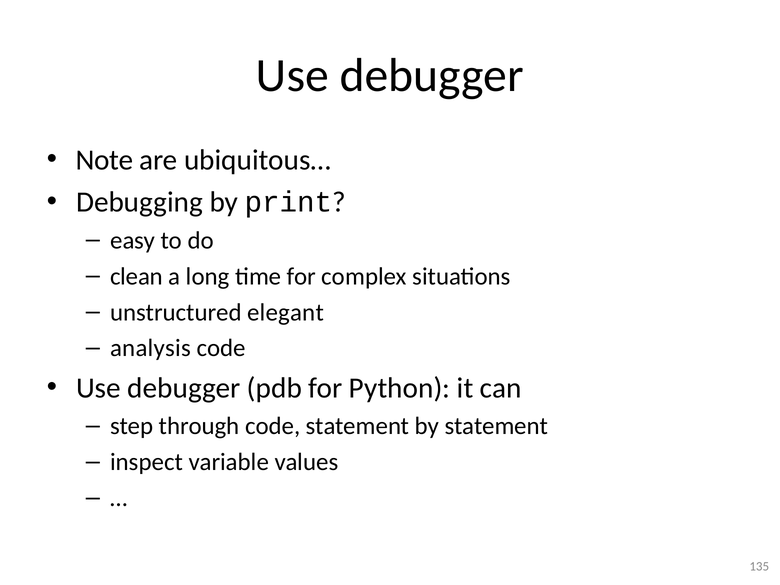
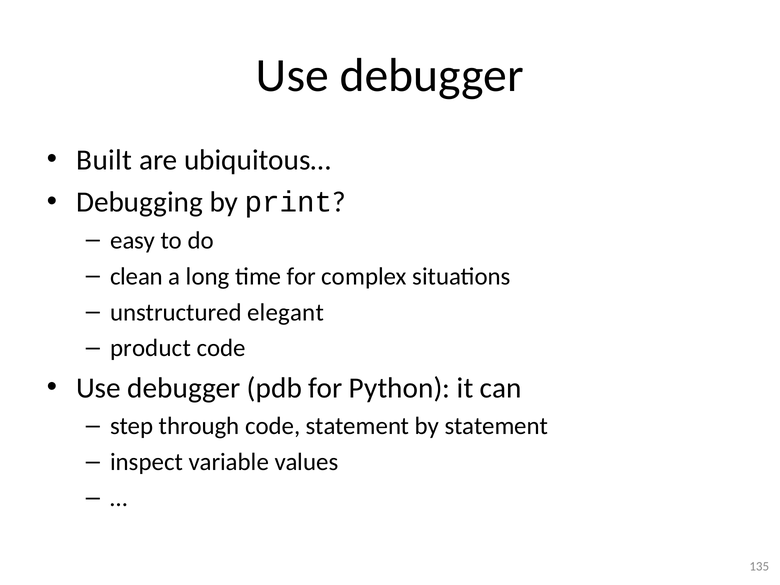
Note: Note -> Built (104, 160)
analysis: analysis -> product (151, 348)
